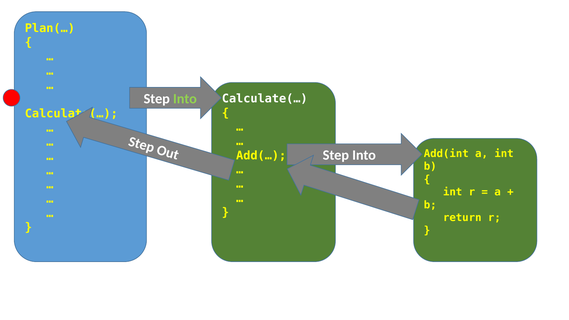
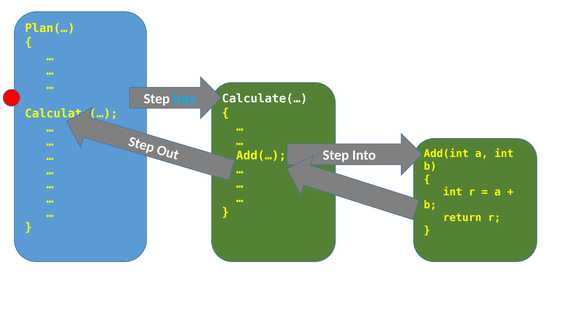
Into colour: light green -> light blue (185, 99)
